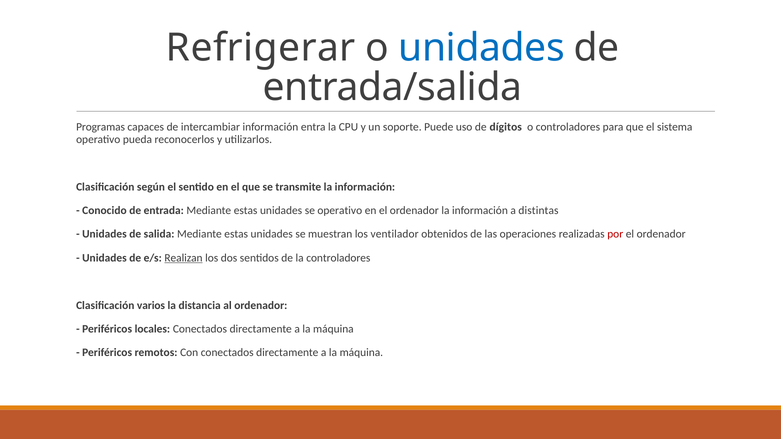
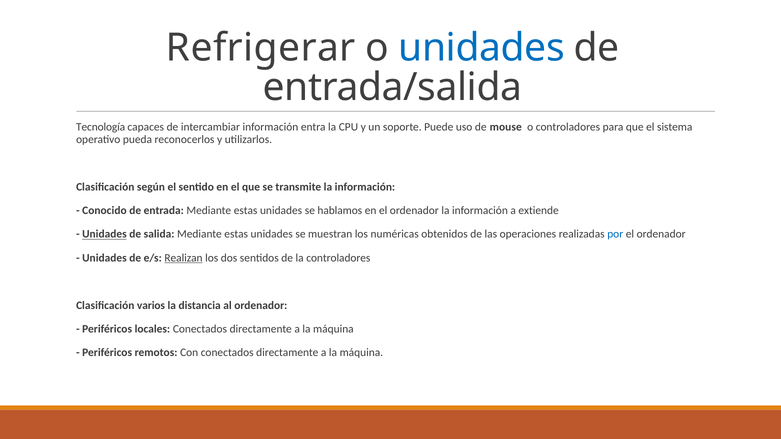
Programas: Programas -> Tecnología (101, 127)
dígitos: dígitos -> mouse (506, 127)
se operativo: operativo -> hablamos (340, 211)
distintas: distintas -> extiende (539, 211)
Unidades underline: none -> present (104, 234)
ventilador: ventilador -> numéricas (395, 234)
por colour: red -> blue (615, 234)
